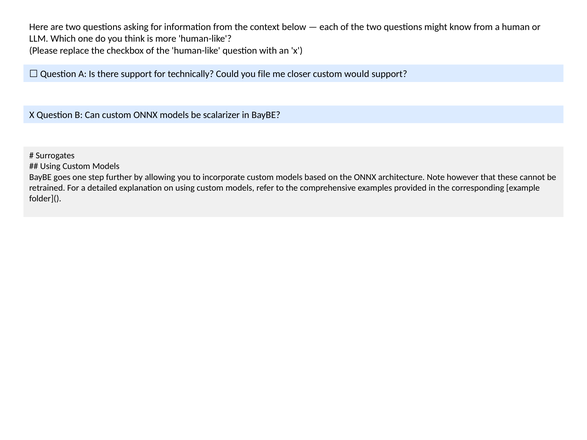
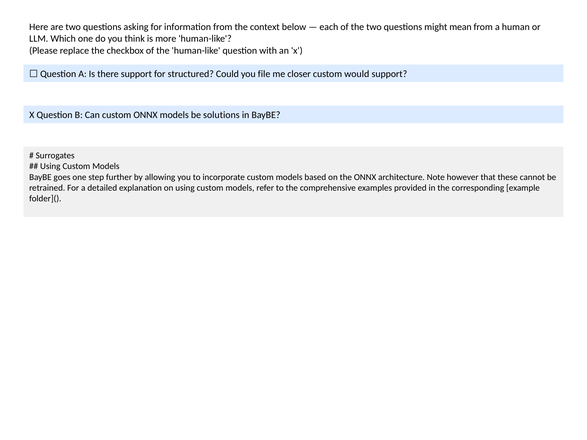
know: know -> mean (460, 27)
technically: technically -> structured (191, 74)
scalarizer: scalarizer -> solutions (221, 115)
